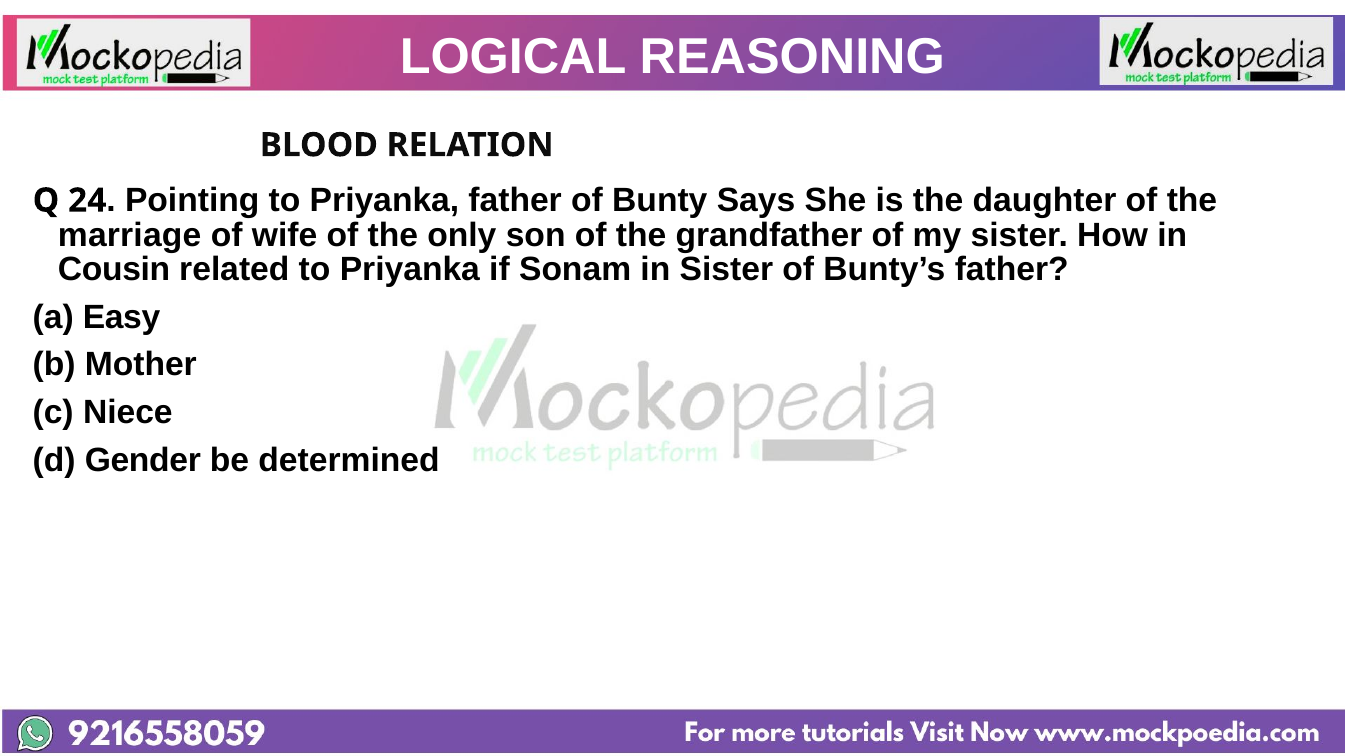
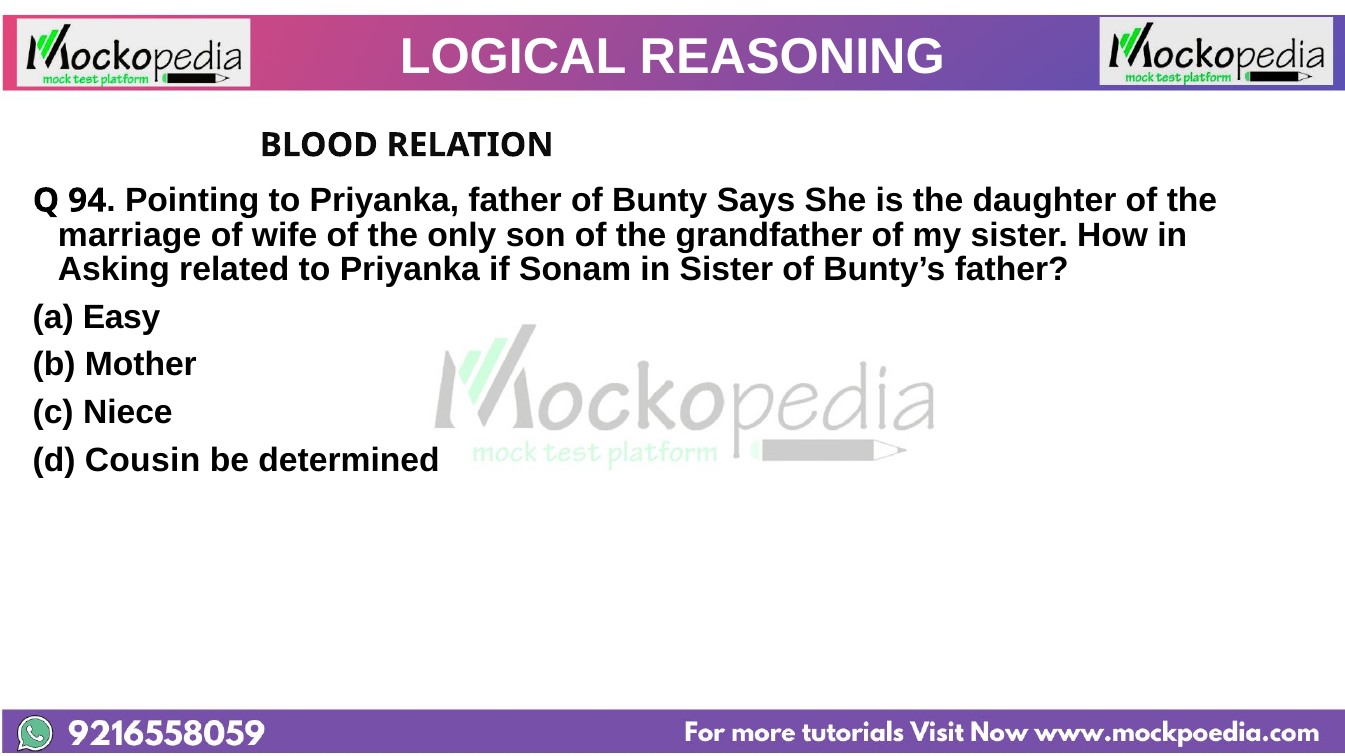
24: 24 -> 94 (87, 201)
Cousin: Cousin -> Asking (114, 270)
Gender: Gender -> Cousin (143, 461)
